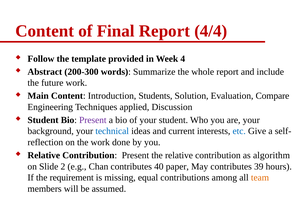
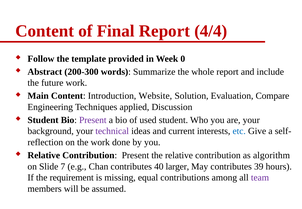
4: 4 -> 0 (183, 59)
Students: Students -> Website (155, 96)
of your: your -> used (148, 120)
technical colour: blue -> purple (112, 131)
2: 2 -> 7 (63, 167)
paper: paper -> larger (177, 167)
team colour: orange -> purple (260, 178)
